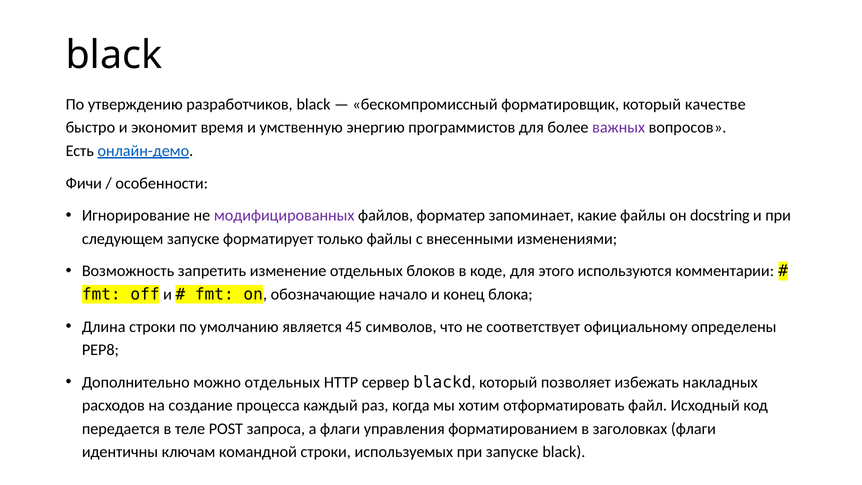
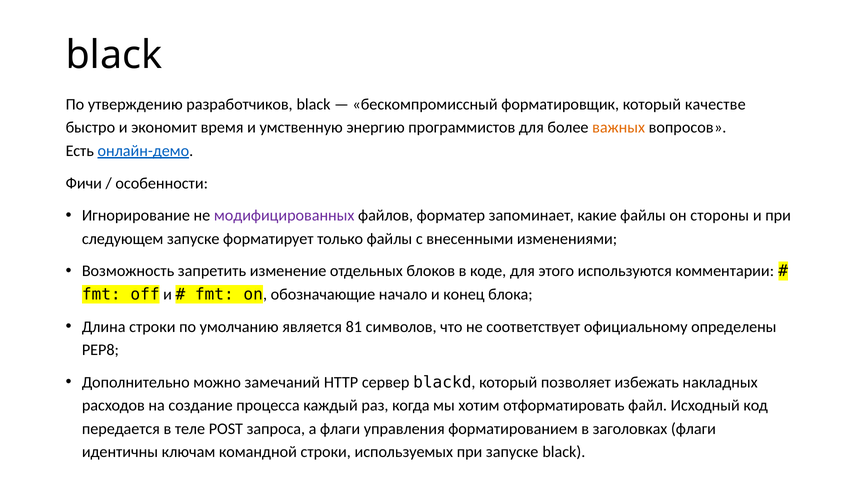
важных colour: purple -> orange (619, 127)
docstring: docstring -> стороны (720, 216)
45: 45 -> 81 (354, 327)
можно отдельных: отдельных -> замечаний (282, 382)
